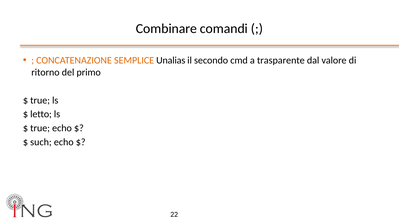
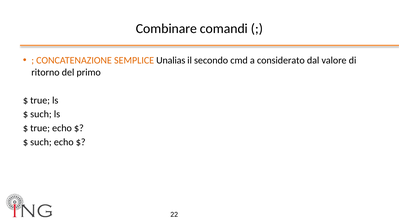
trasparente: trasparente -> considerato (281, 61)
letto: letto -> such (41, 114)
